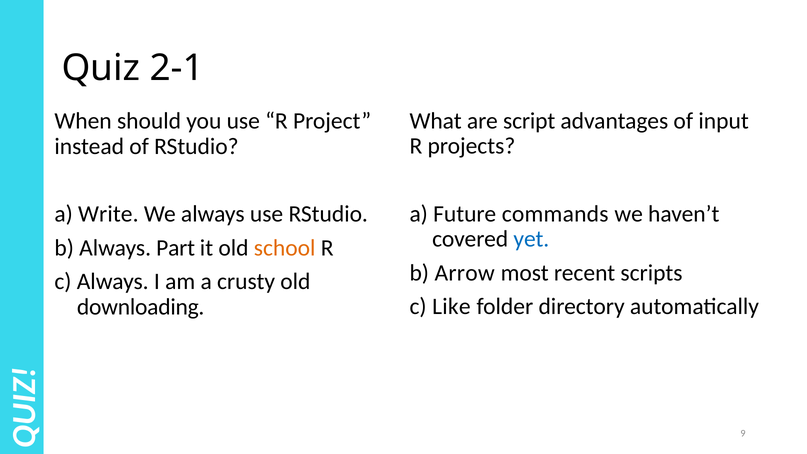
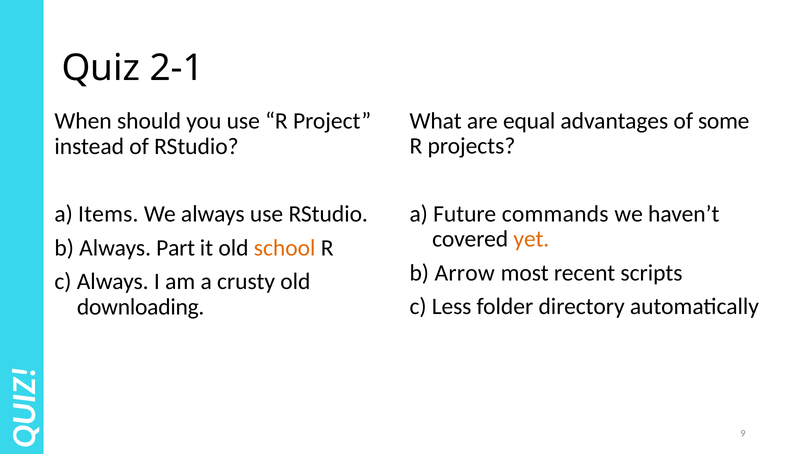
script: script -> equal (529, 121)
input: input -> some (724, 121)
Write: Write -> Items (108, 214)
yet colour: blue -> orange (531, 239)
Like: Like -> Less (452, 307)
